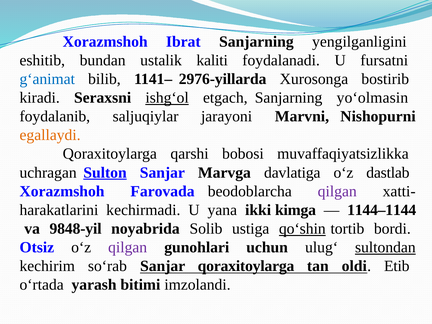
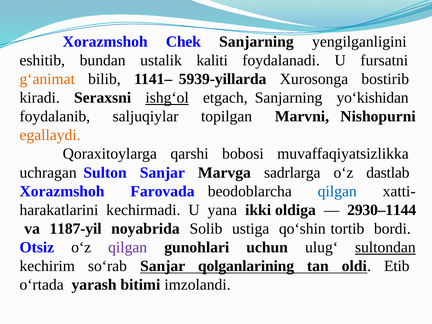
Ibrat: Ibrat -> Chеk (183, 42)
g‘animat colour: blue -> orange (47, 79)
2976-yillarda: 2976-yillarda -> 5939-yillarda (223, 79)
yo‘olmasin: yo‘olmasin -> yo‘kishidan (373, 98)
jarayoni: jarayoni -> topilgan (227, 116)
Sulton underline: present -> none (105, 173)
davlatiga: davlatiga -> sadrlarga (292, 173)
qilgan colour: purple -> blue (337, 191)
kimga: kimga -> oldiga (295, 210)
1144–1144: 1144–1144 -> 2930–1144 (382, 210)
9848-yil: 9848-yil -> 1187-yil (76, 229)
qo‘shin underline: present -> none (302, 229)
Sanjar qoraxitoylarga: qoraxitoylarga -> qolganlarining (246, 266)
